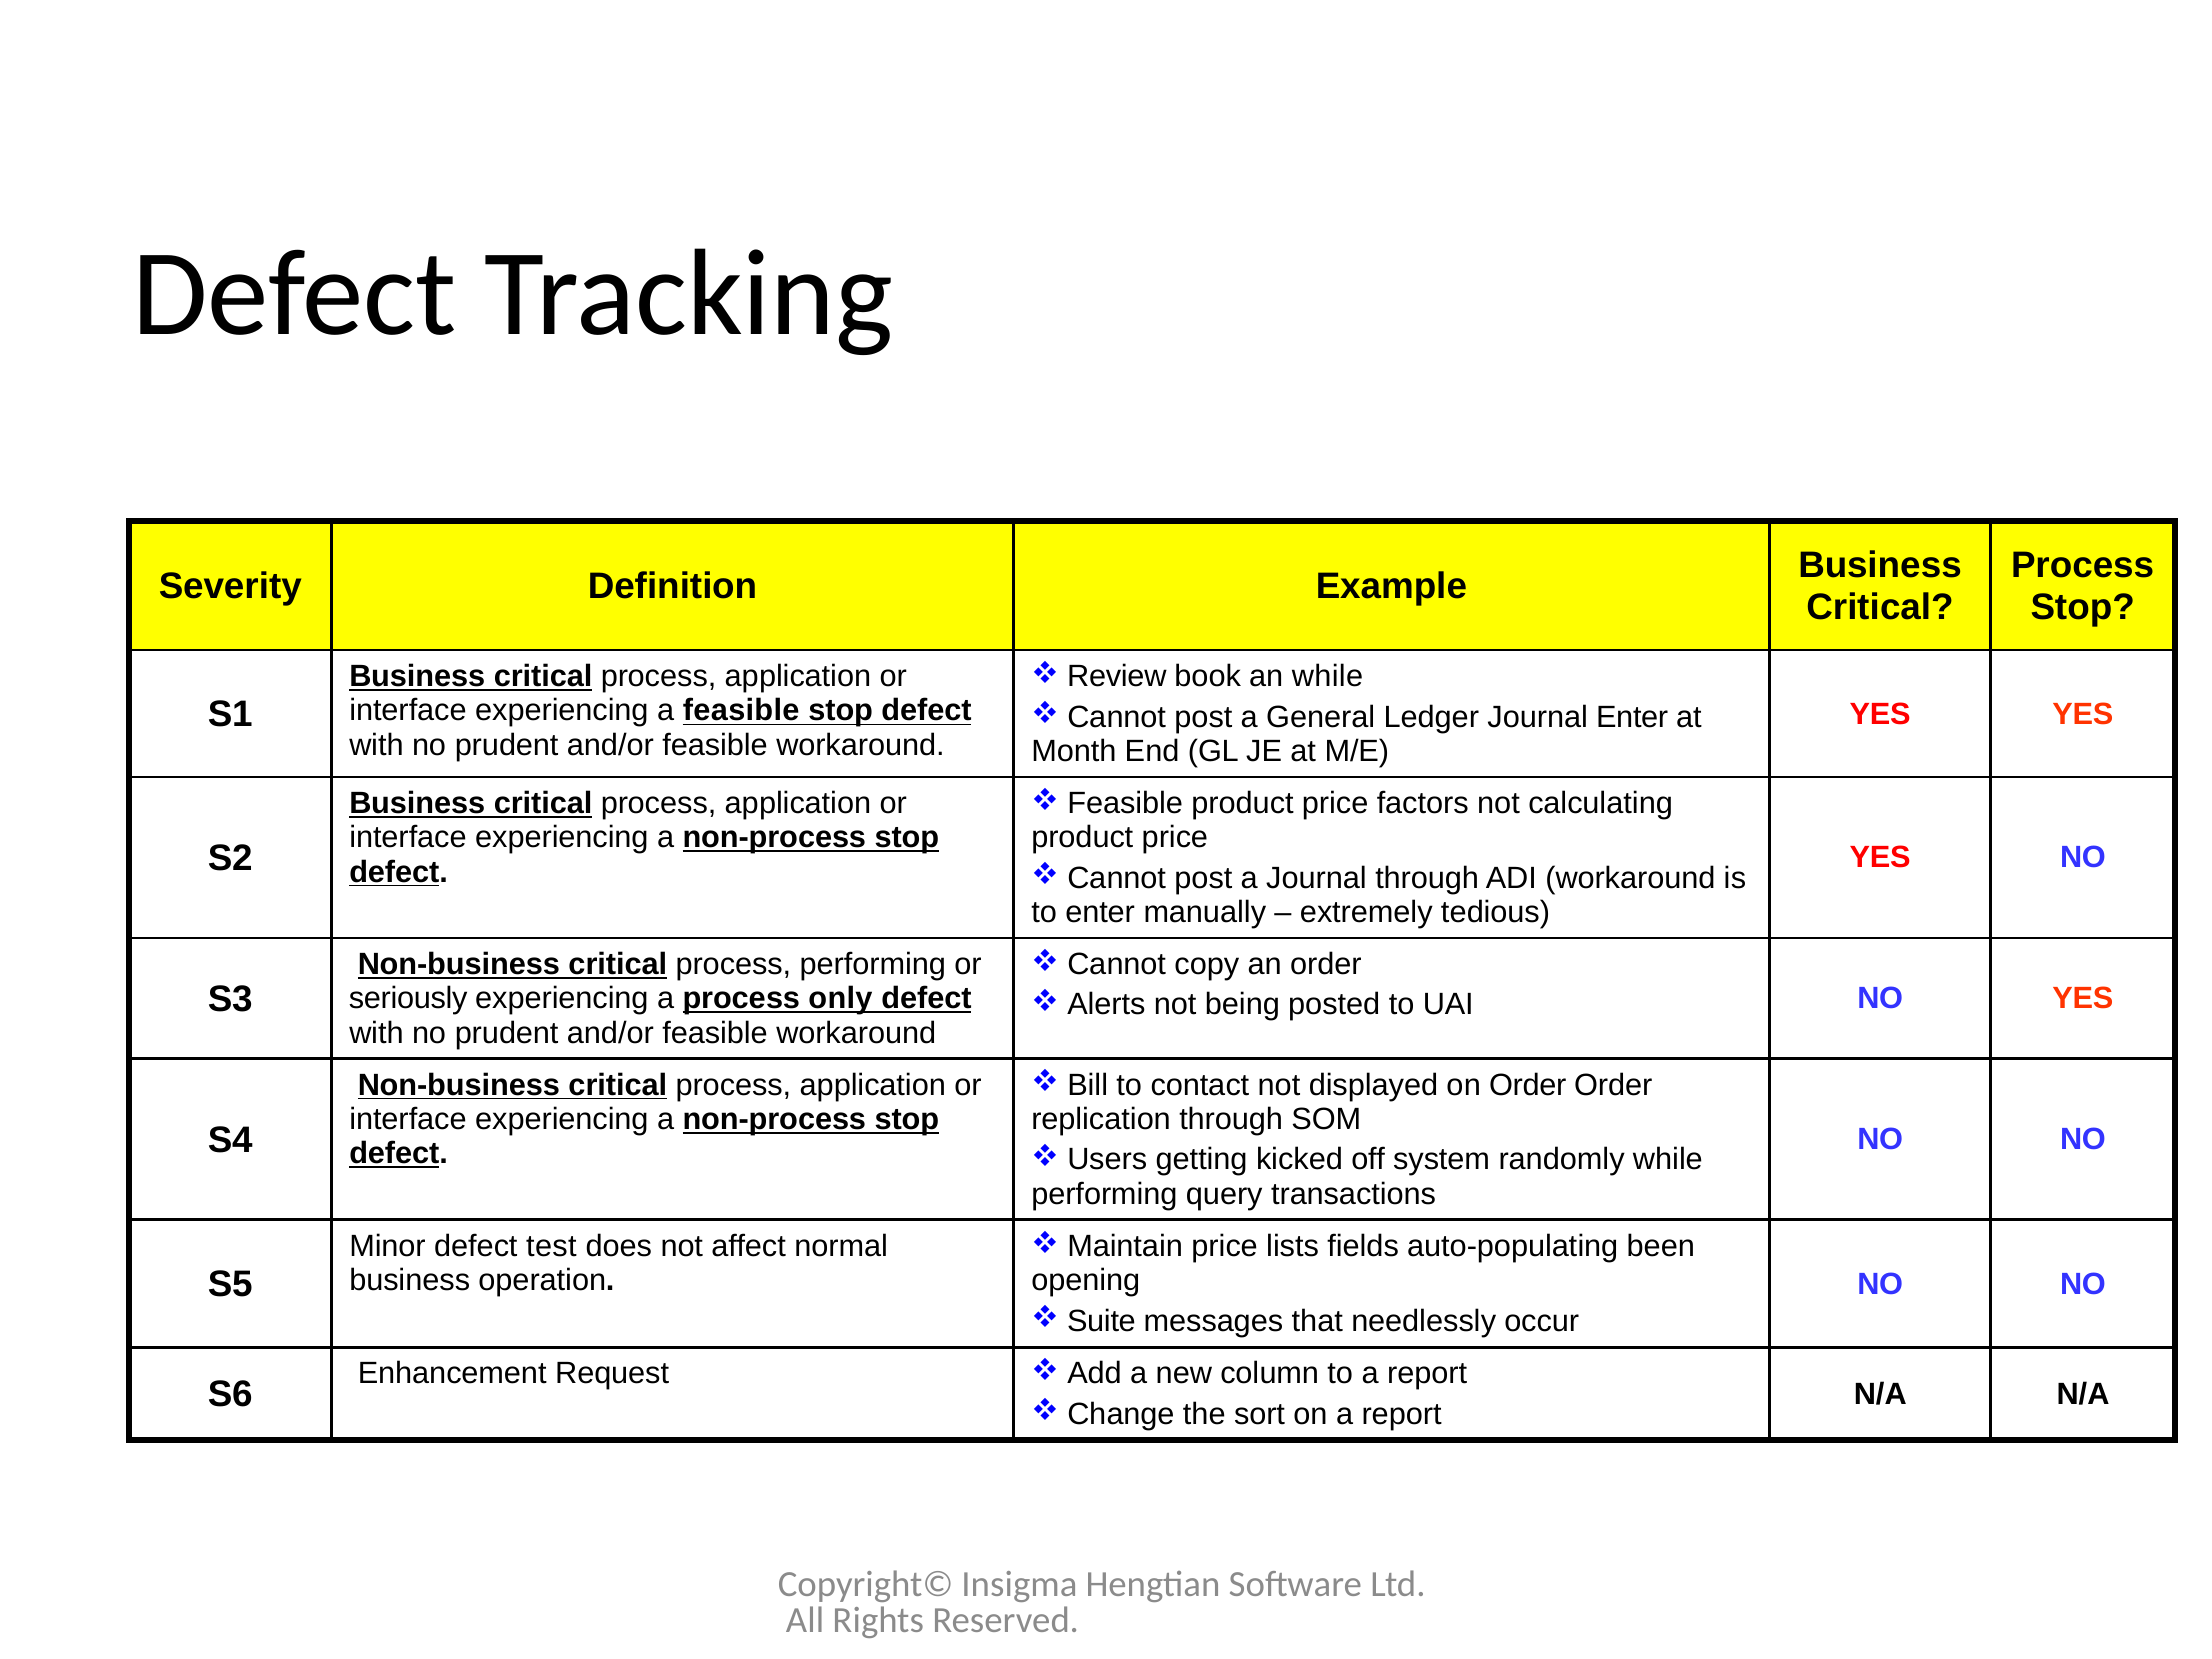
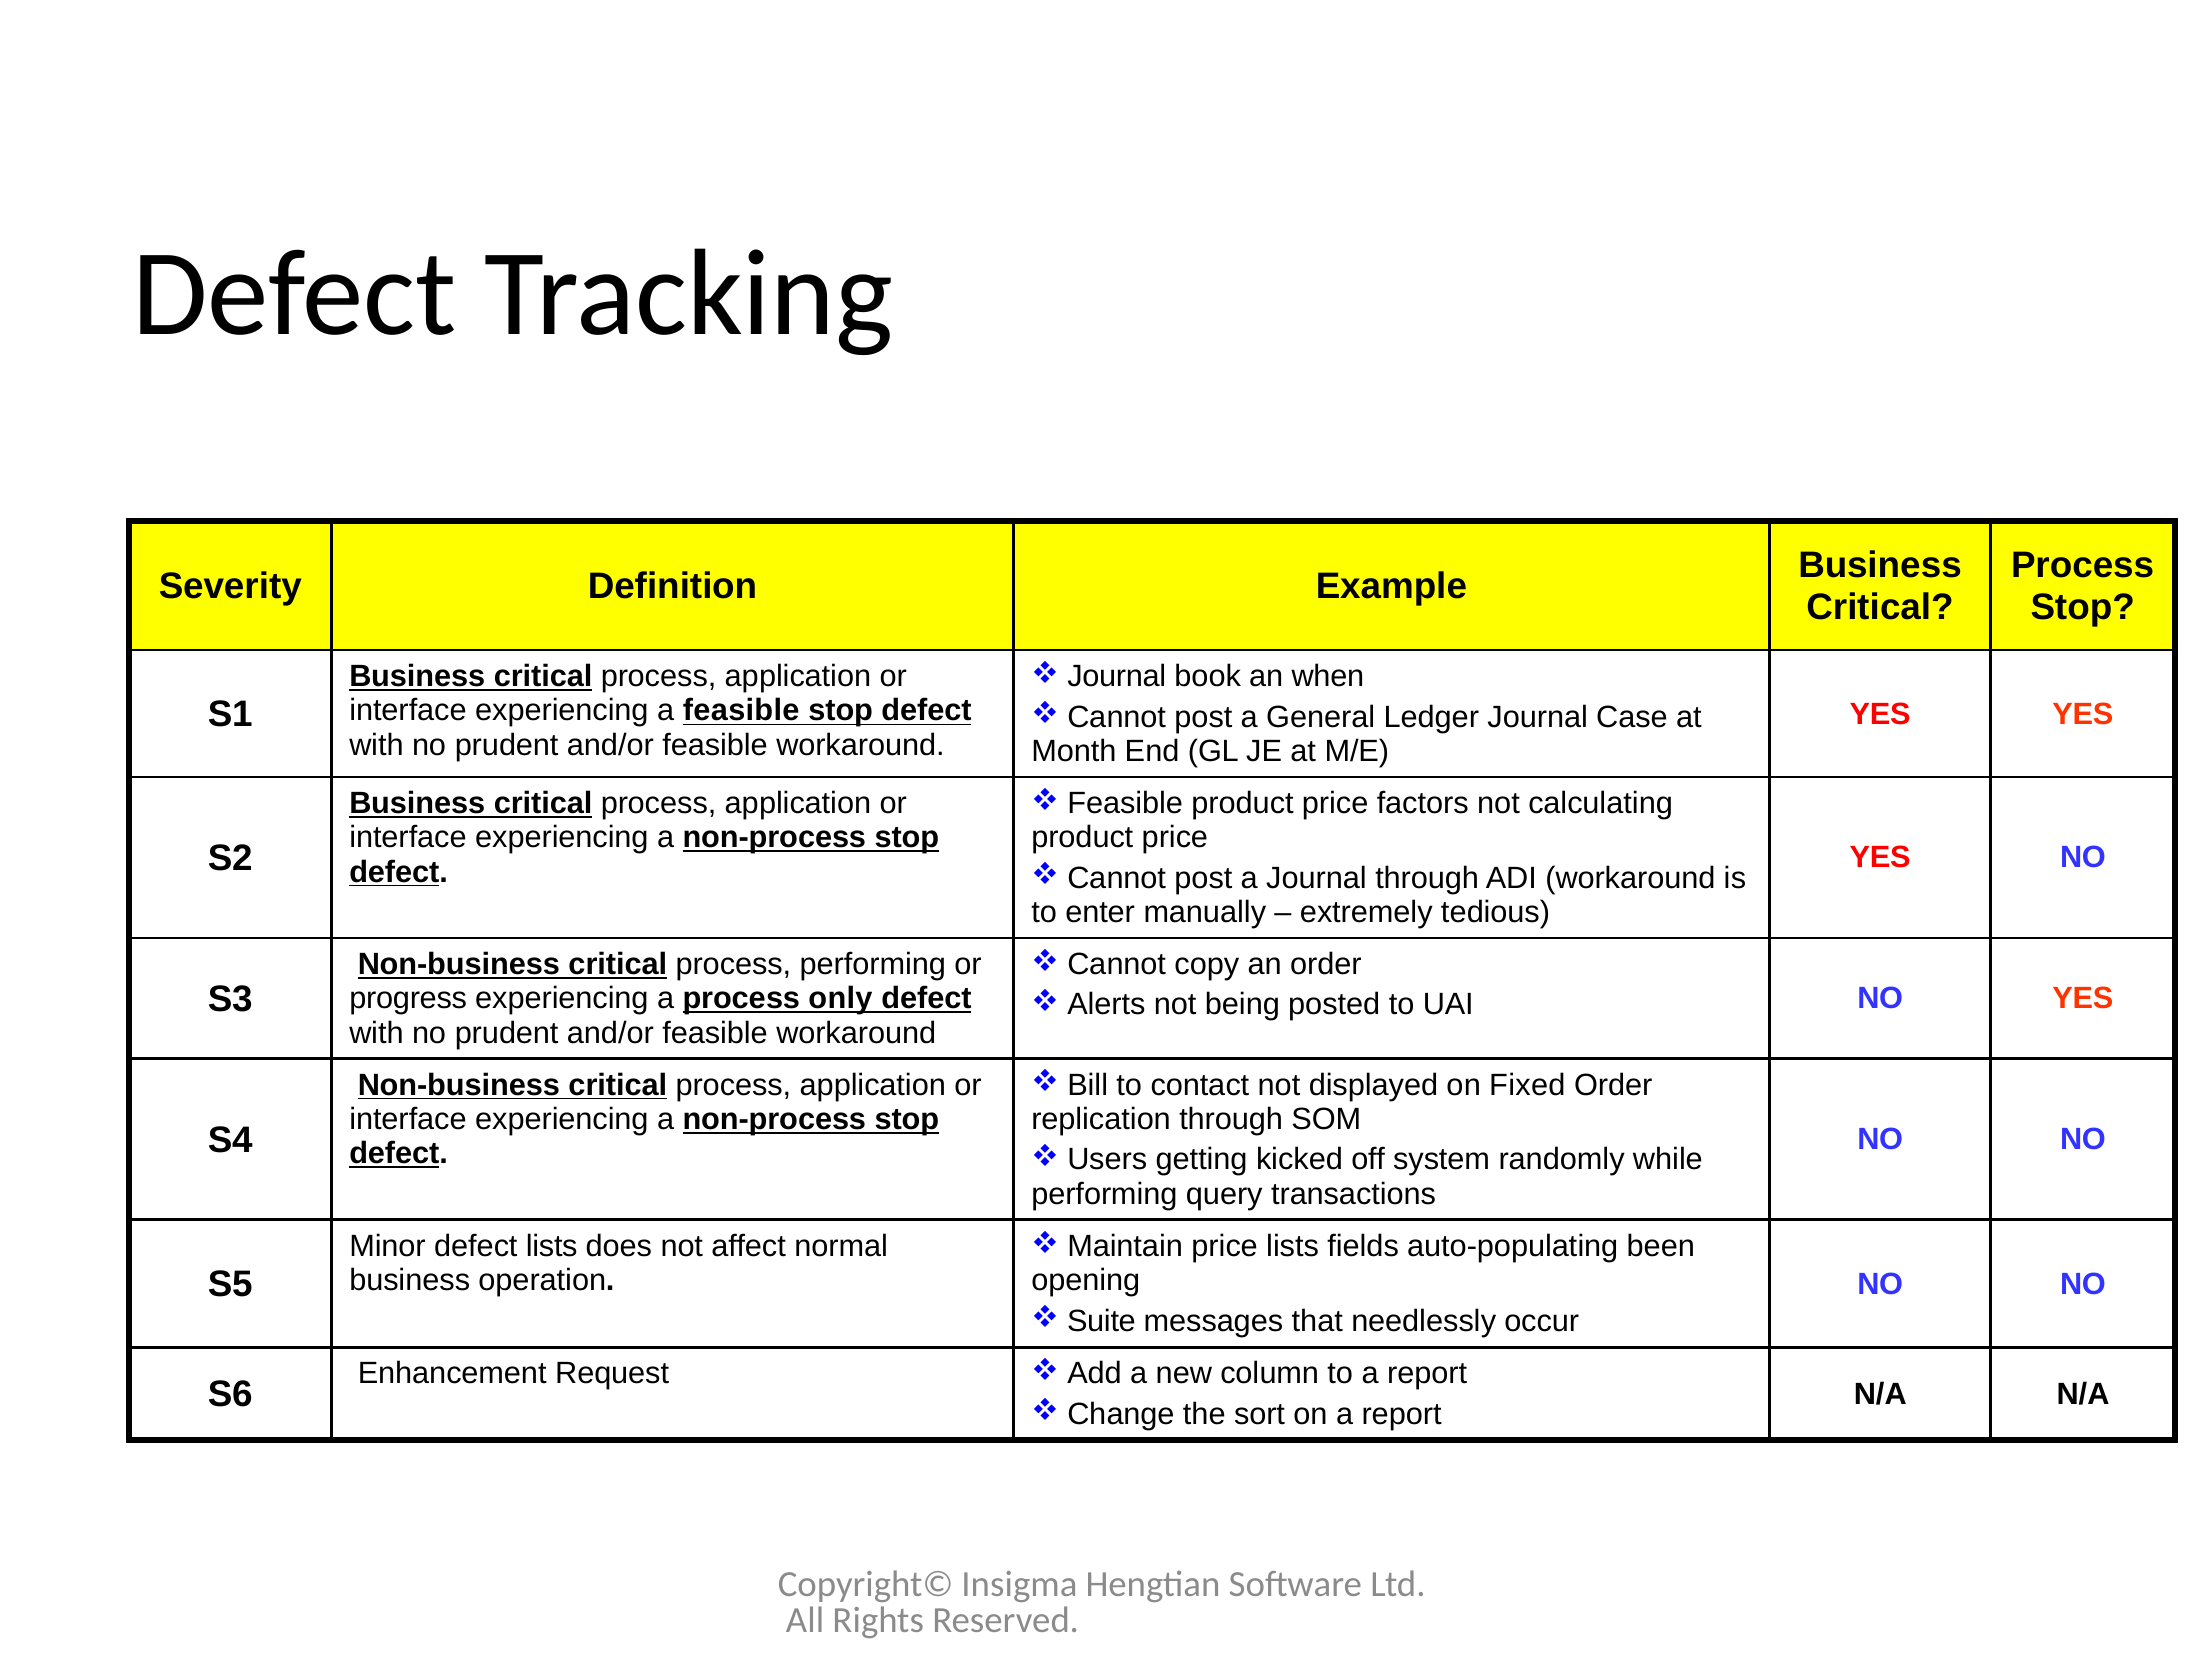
Review: Review -> Journal (1117, 676)
an while: while -> when (1328, 676)
Journal Enter: Enter -> Case (1632, 717)
seriously: seriously -> progress (408, 999)
on Order: Order -> Fixed (1527, 1085)
defect test: test -> lists (552, 1246)
